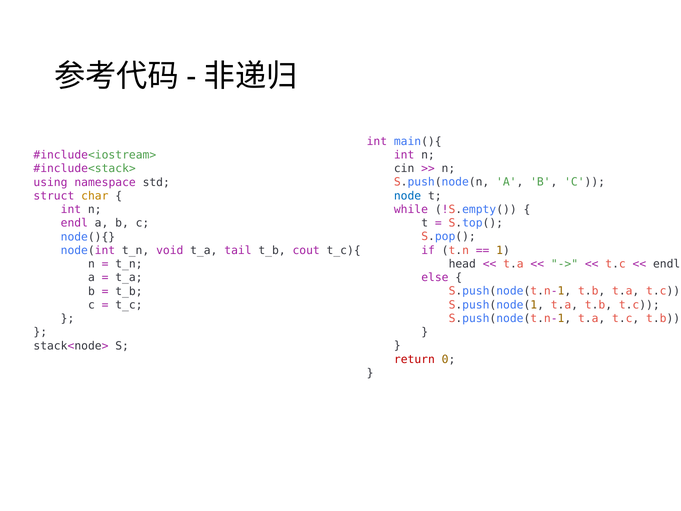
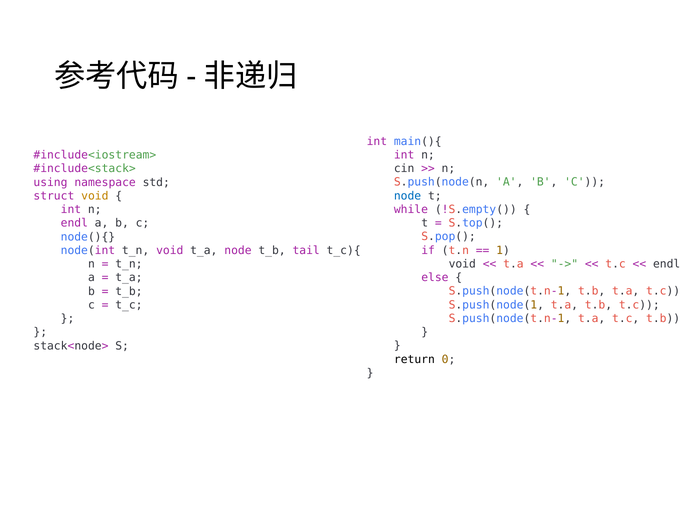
struct char: char -> void (95, 196)
t_a tail: tail -> node (238, 250)
cout: cout -> tail (306, 250)
head: head -> void (462, 264)
return colour: red -> black (414, 359)
